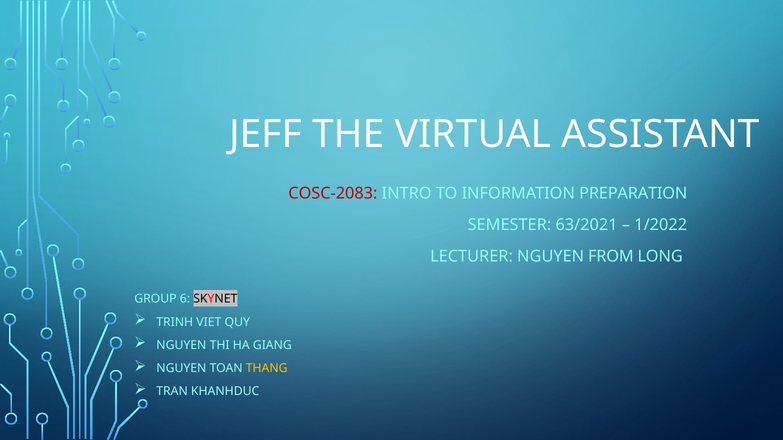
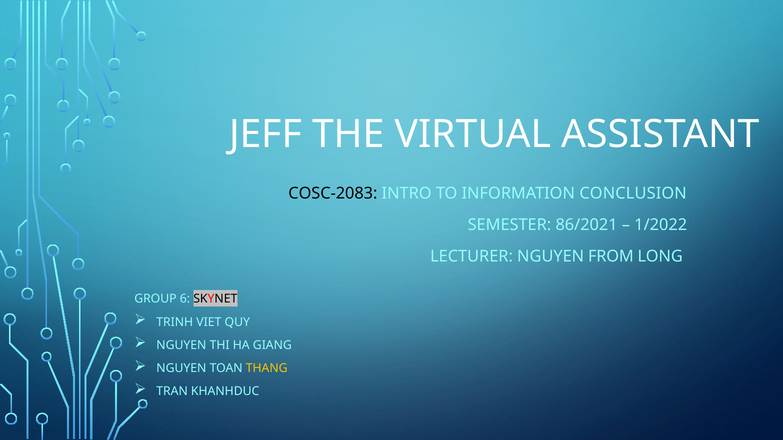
COSC-2083 colour: red -> black (333, 194)
PREPARATION: PREPARATION -> CONCLUSION (633, 194)
63/2021: 63/2021 -> 86/2021 (587, 225)
